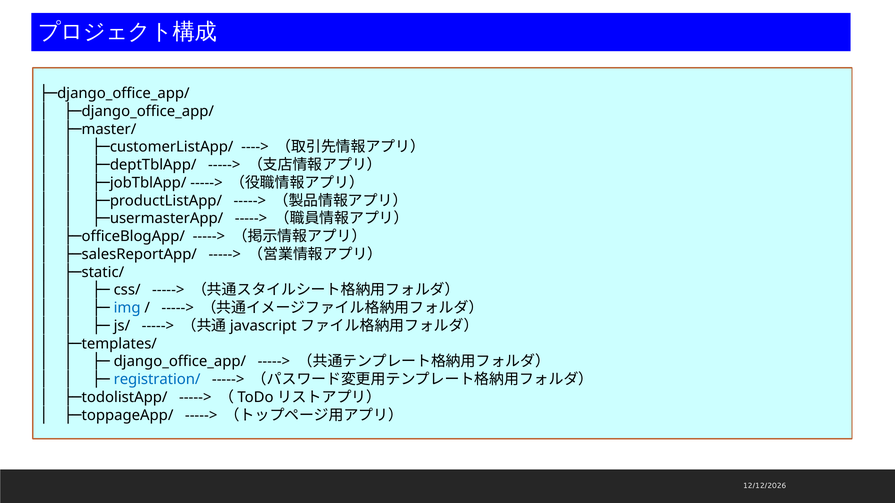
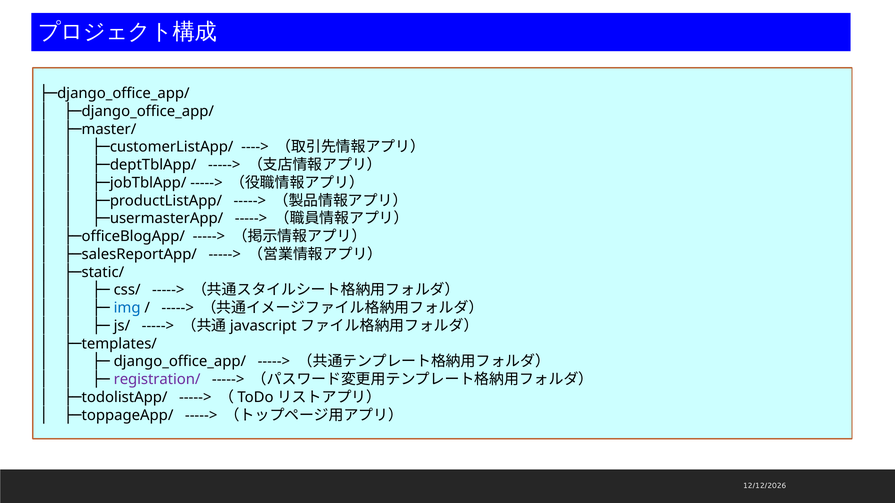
registration/ colour: blue -> purple (157, 380)
